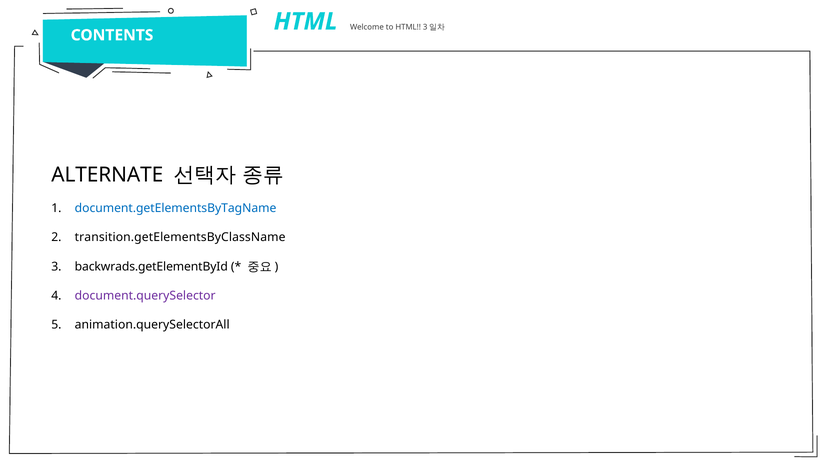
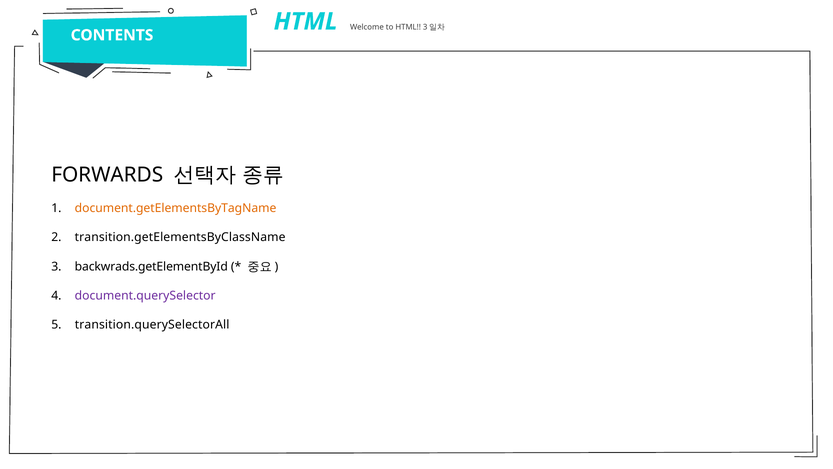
ALTERNATE: ALTERNATE -> FORWARDS (107, 175)
document.getElementsByTagName colour: blue -> orange (176, 208)
animation.querySelectorAll: animation.querySelectorAll -> transition.querySelectorAll (152, 325)
